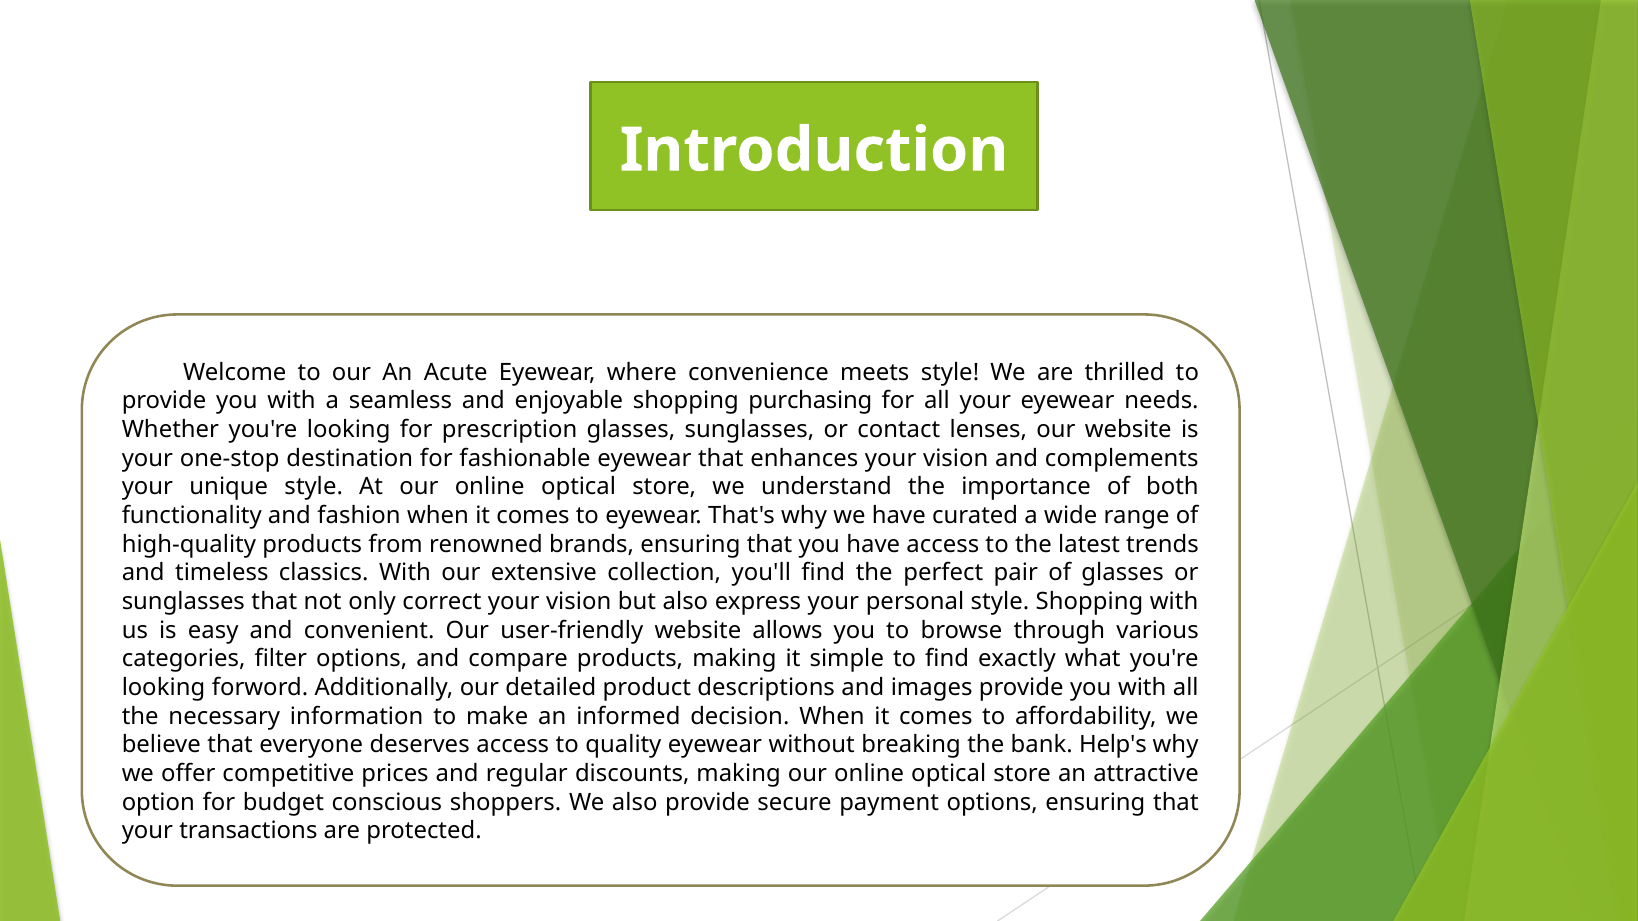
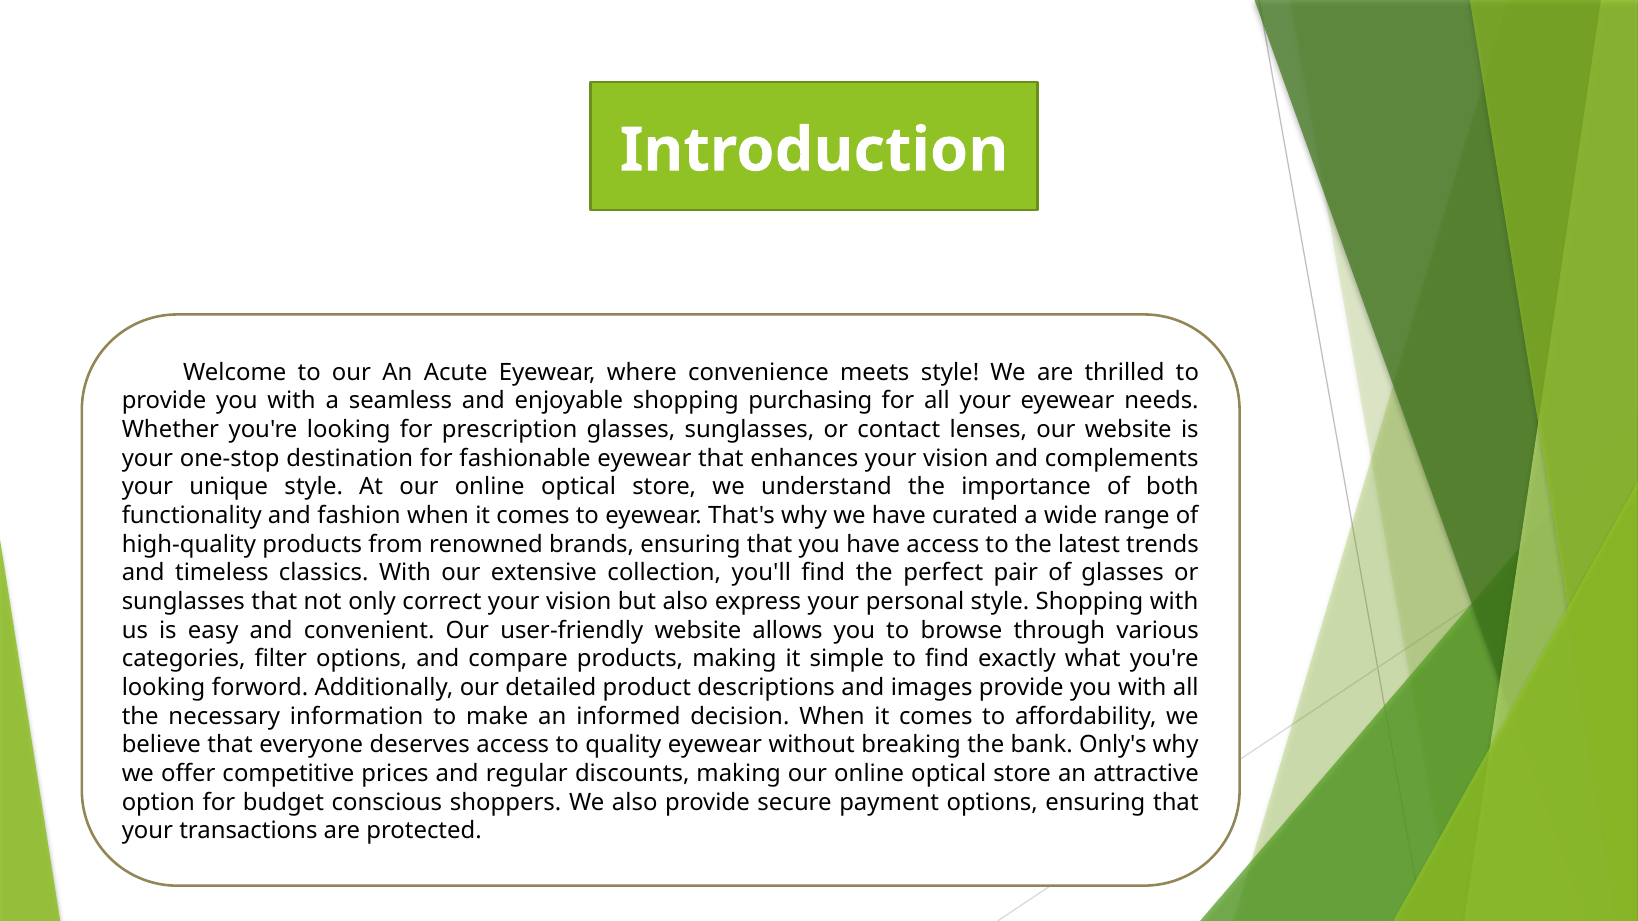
Help's: Help's -> Only's (1113, 745)
